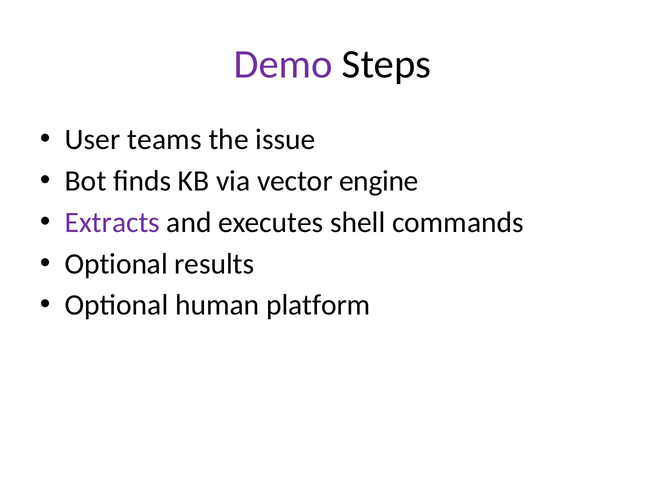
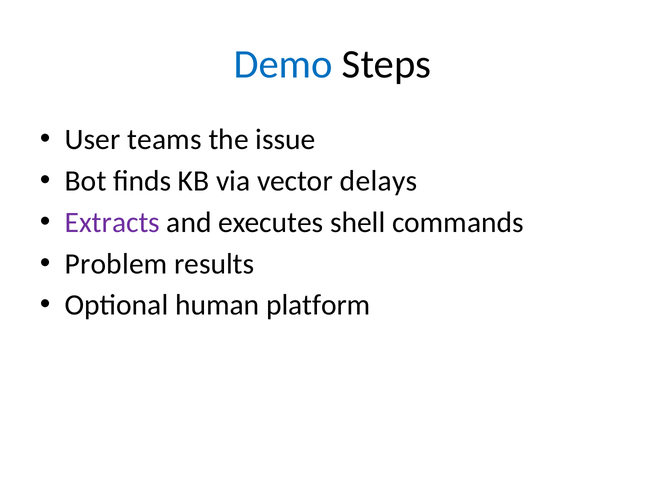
Demo colour: purple -> blue (283, 64)
engine: engine -> delays (379, 181)
Optional: Optional -> Problem (116, 264)
